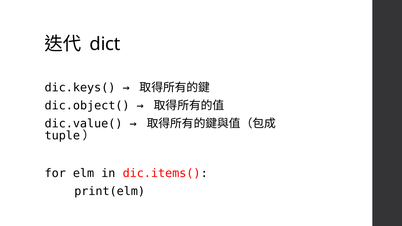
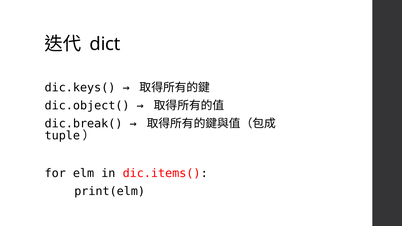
dic.value(: dic.value( -> dic.break( (84, 124)
